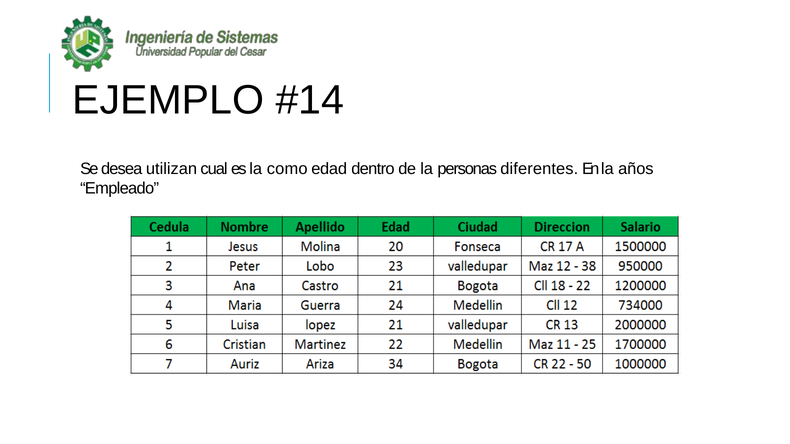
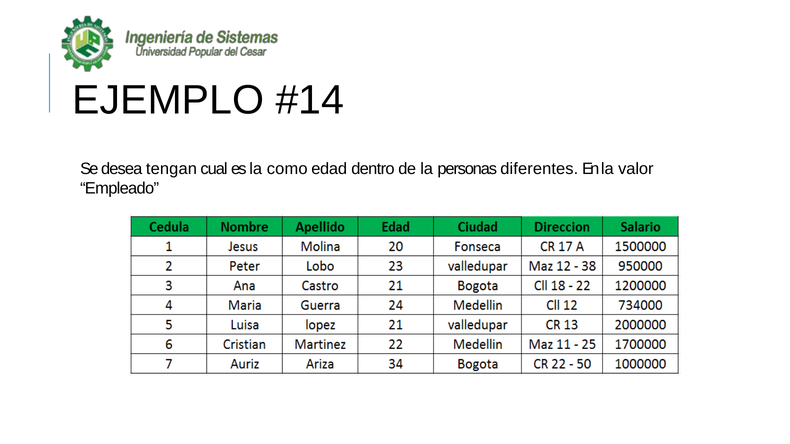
utilizan: utilizan -> tengan (171, 169)
años: años -> valor (636, 169)
